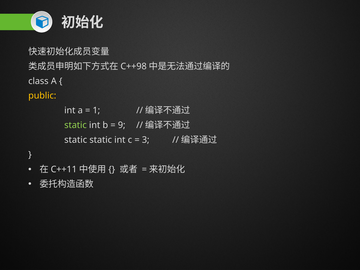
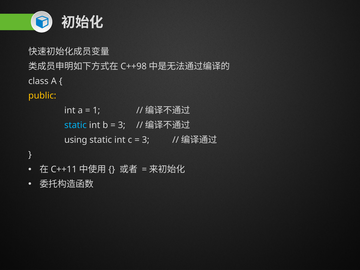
static colour: light green -> light blue (76, 125)
9: 9 -> 3 (122, 125)
static: static -> using (76, 140)
